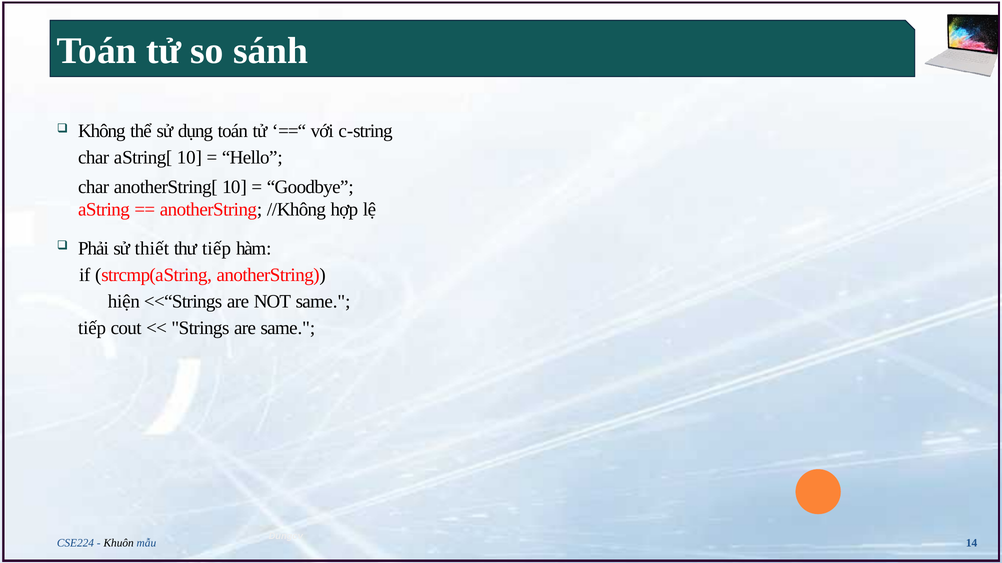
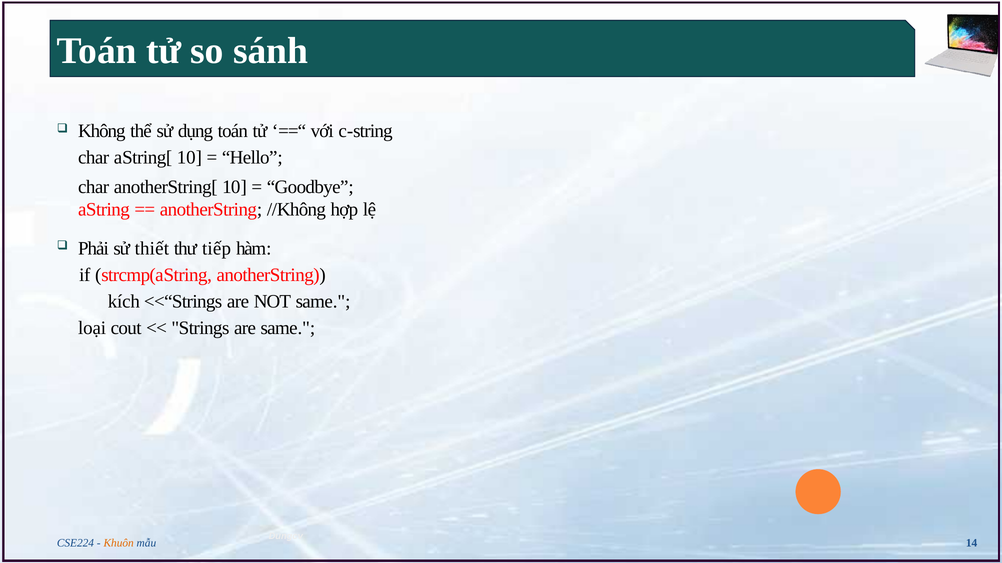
hiện: hiện -> kích (124, 302)
tiếp: tiếp -> loại (92, 328)
Khuôn colour: black -> orange (119, 544)
